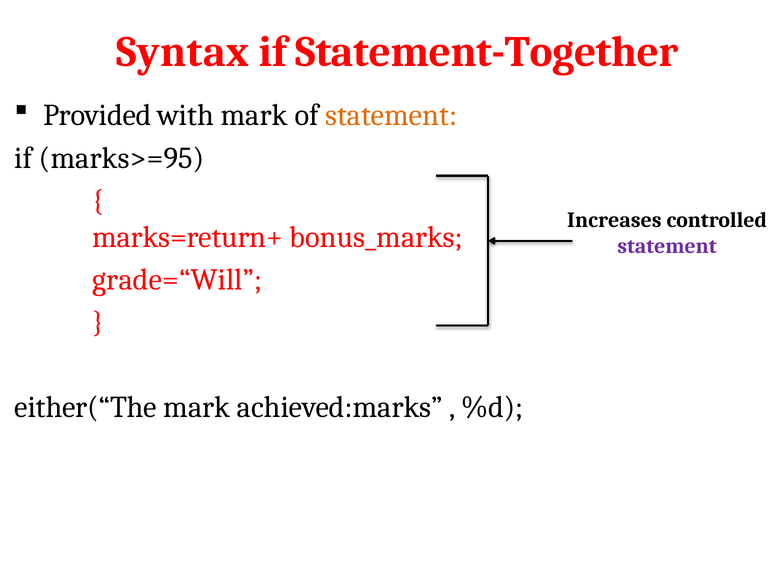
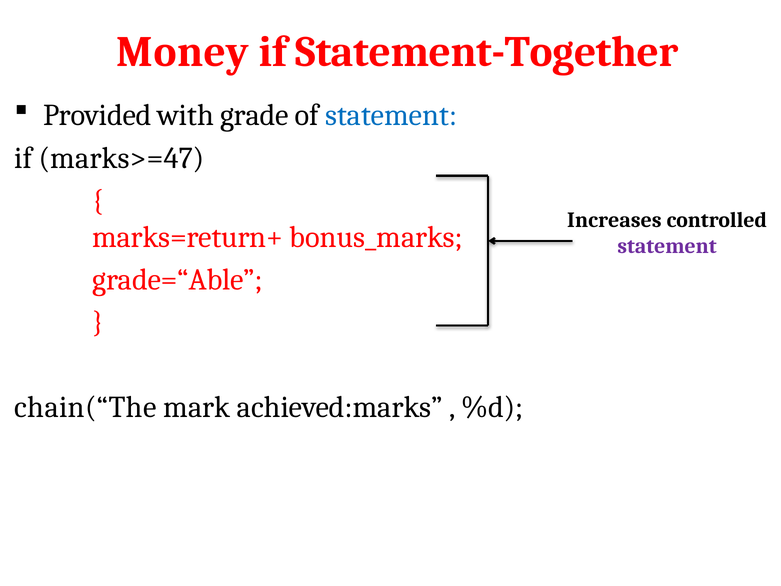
Syntax: Syntax -> Money (183, 52)
with mark: mark -> grade (254, 115)
statement colour: orange -> blue (391, 115)
marks>=95: marks>=95 -> marks>=47 (122, 158)
grade=“Will: grade=“Will -> grade=“Able (178, 279)
either(“The: either(“The -> chain(“The (85, 407)
